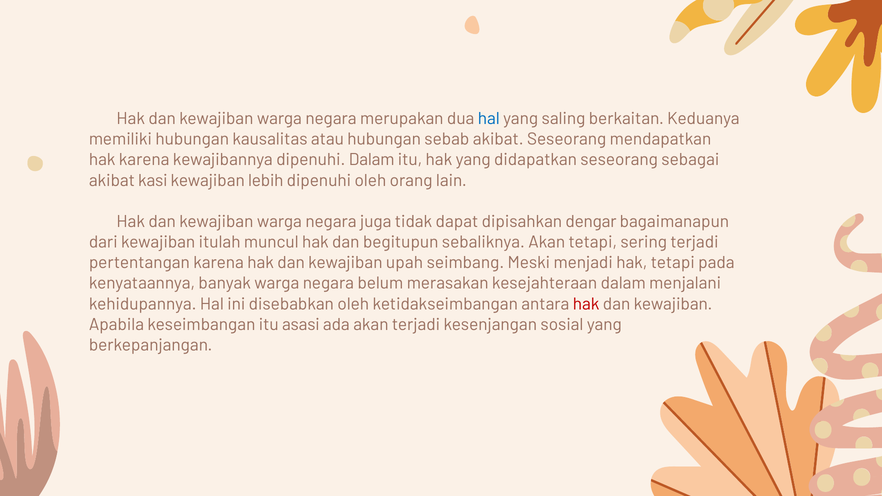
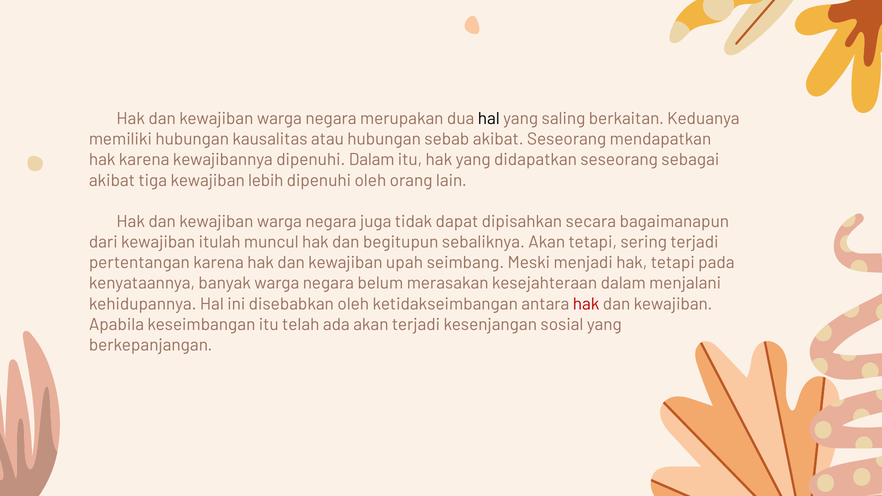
hal colour: blue -> black (489, 119)
kasi: kasi -> tiga (153, 180)
dengar: dengar -> secara (591, 222)
asasi: asasi -> telah (301, 325)
